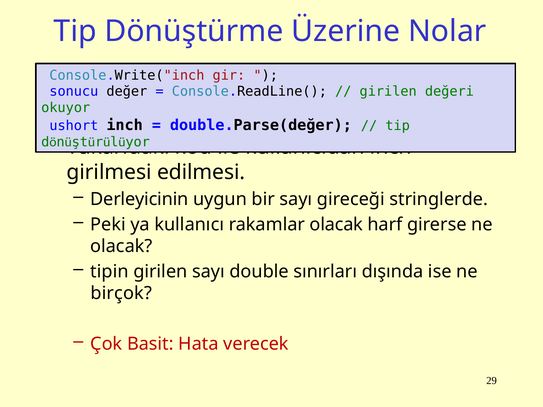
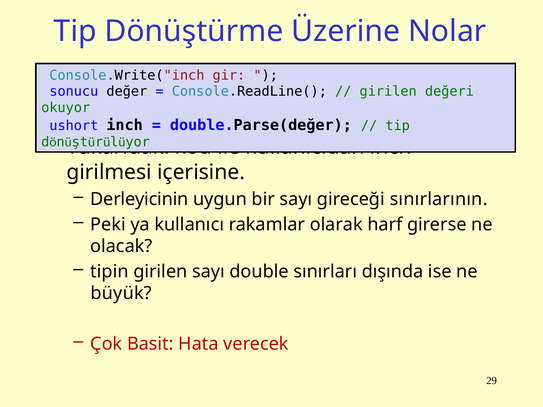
edilmesi: edilmesi -> içerisine (201, 172)
stringlerde: stringlerde -> sınırlarının (439, 199)
rakamlar olacak: olacak -> olarak (336, 225)
birçok: birçok -> büyük (121, 293)
